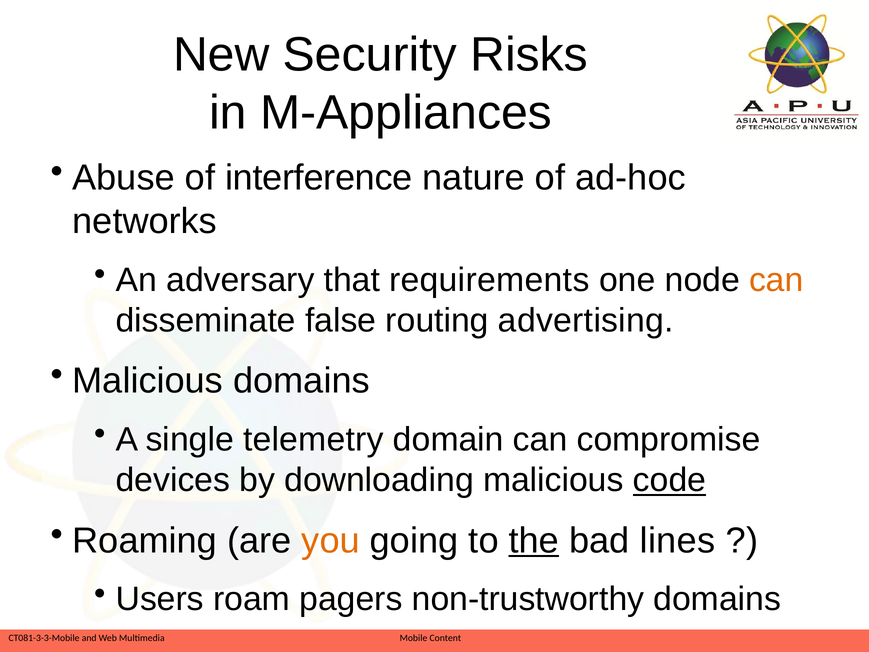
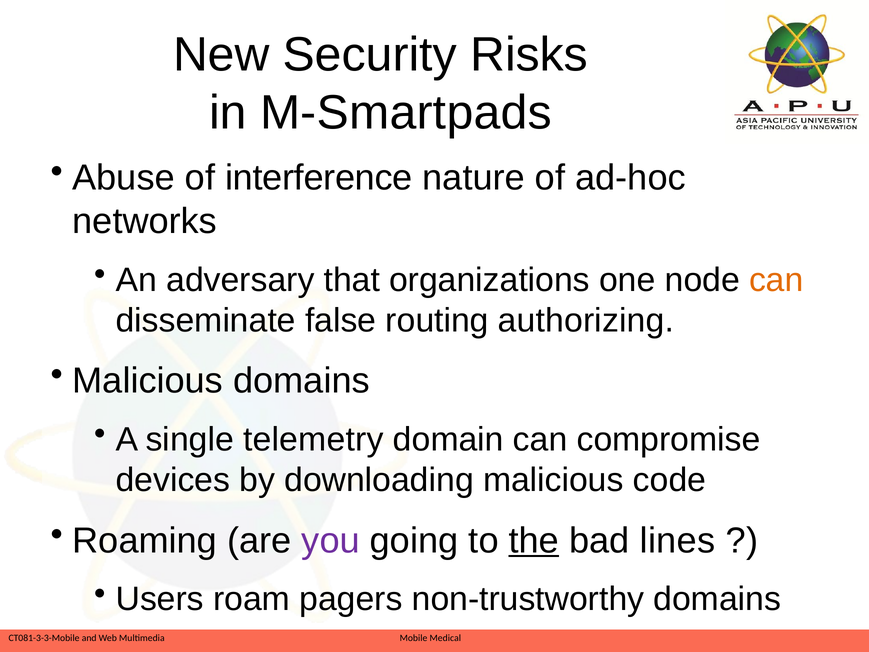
M-Appliances: M-Appliances -> M-Smartpads (406, 113)
requirements: requirements -> organizations (490, 280)
advertising: advertising -> authorizing (586, 320)
code underline: present -> none (670, 480)
you colour: orange -> purple (331, 540)
Content: Content -> Medical (445, 638)
